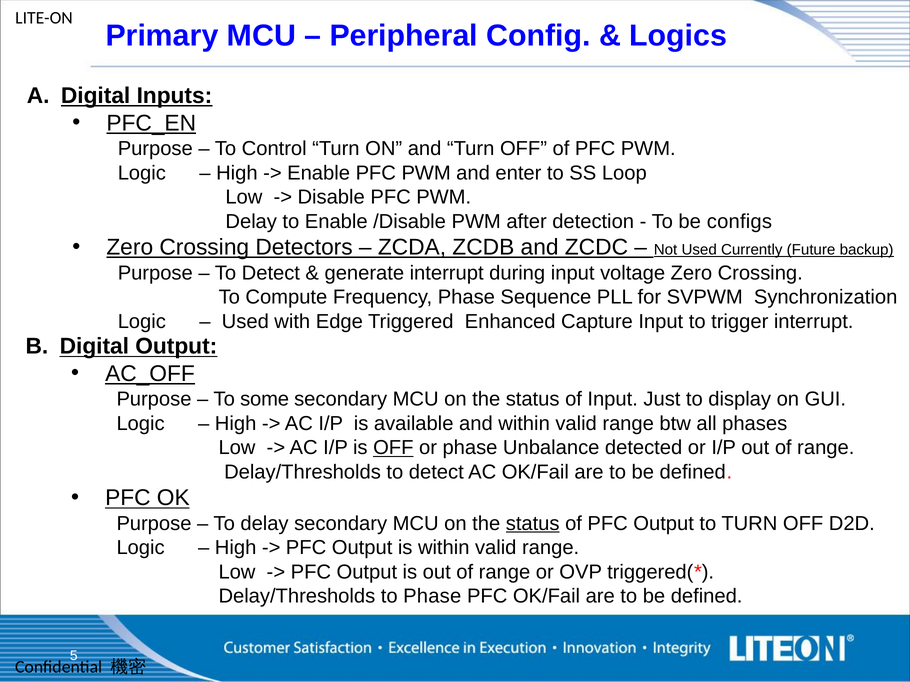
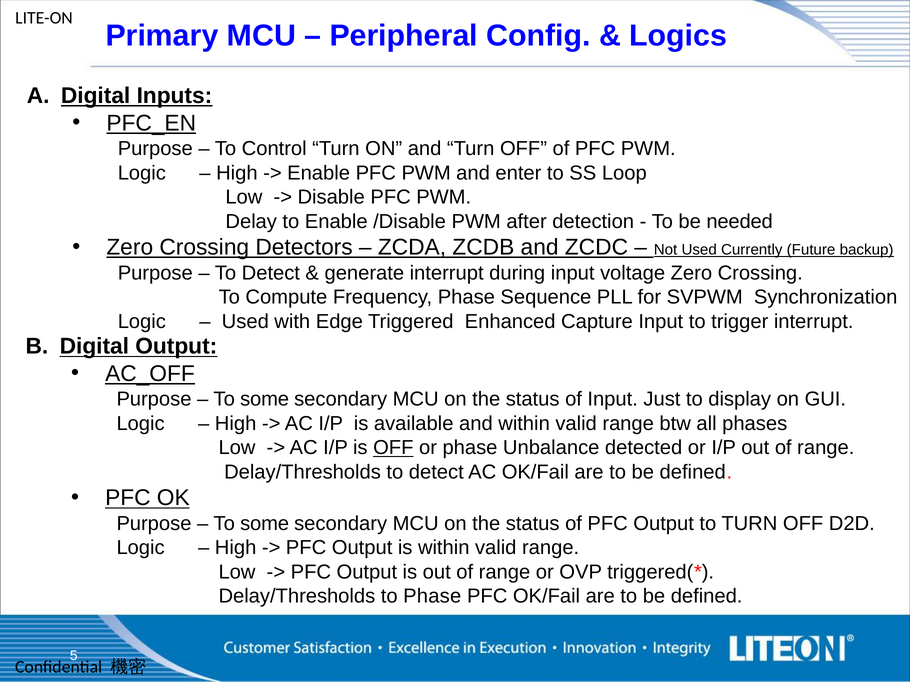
configs: configs -> needed (740, 222)
delay: delay -> some (265, 524)
status underline: present -> none (533, 524)
